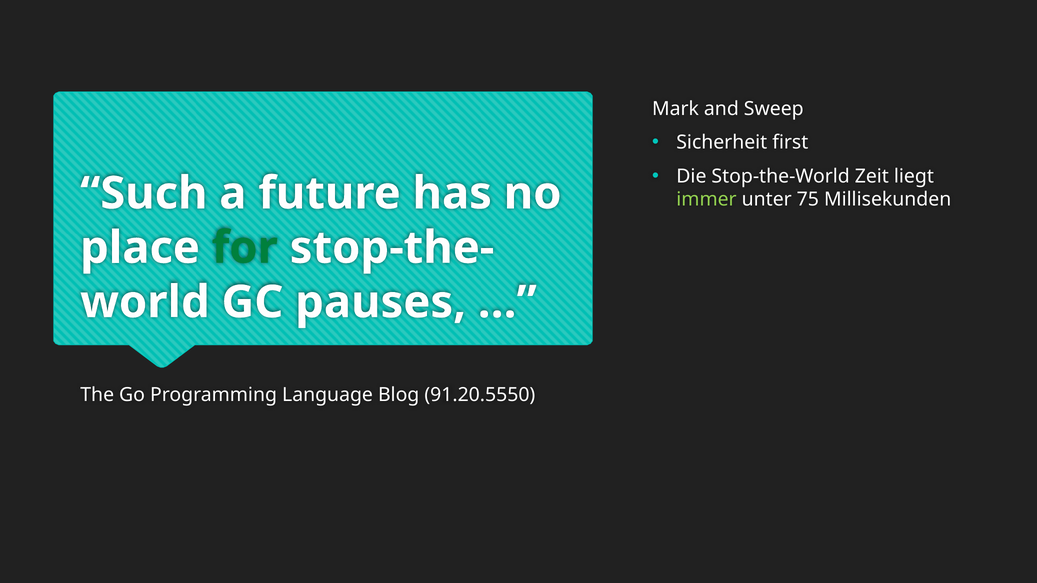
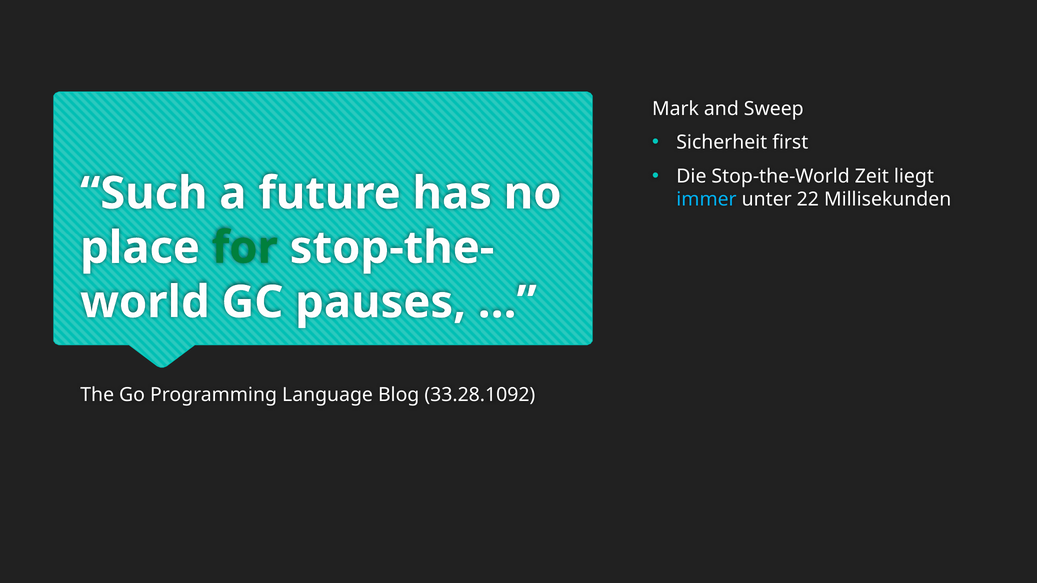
immer colour: light green -> light blue (707, 200)
75: 75 -> 22 (808, 200)
91.20.5550: 91.20.5550 -> 33.28.1092 (480, 395)
